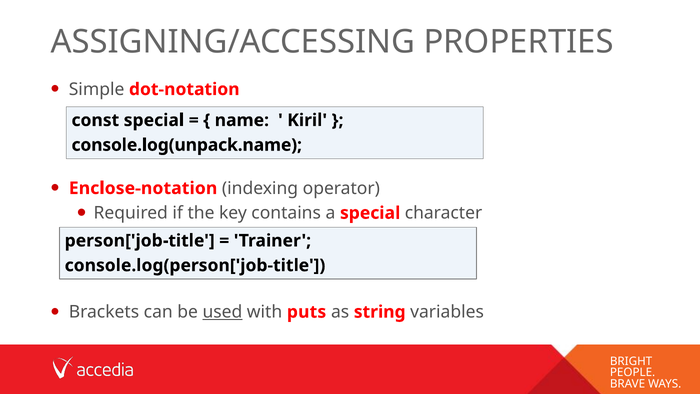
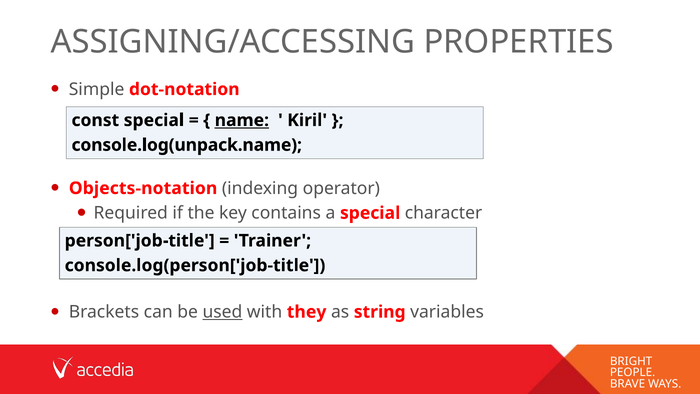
name underline: none -> present (242, 120)
Enclose-notation: Enclose-notation -> Objects-notation (143, 188)
puts: puts -> they (307, 312)
